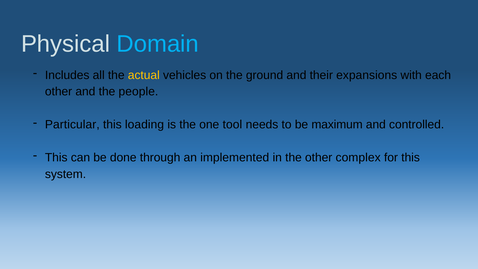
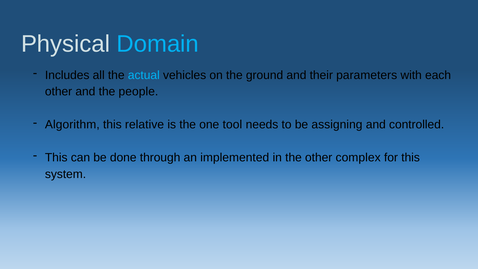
actual colour: yellow -> light blue (144, 75)
expansions: expansions -> parameters (367, 75)
Particular: Particular -> Algorithm (72, 125)
loading: loading -> relative (145, 125)
maximum: maximum -> assigning (337, 125)
